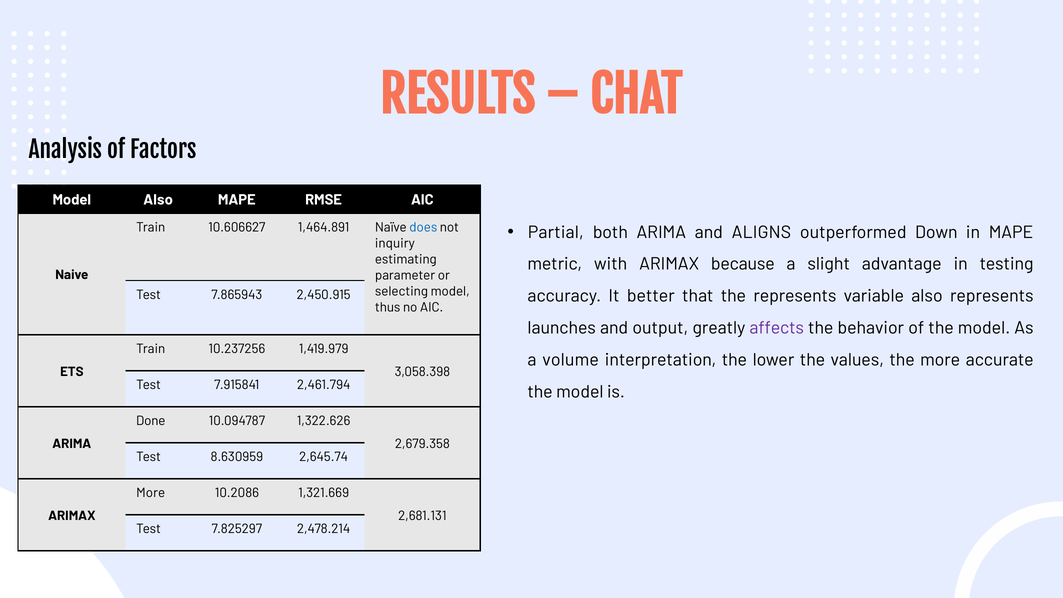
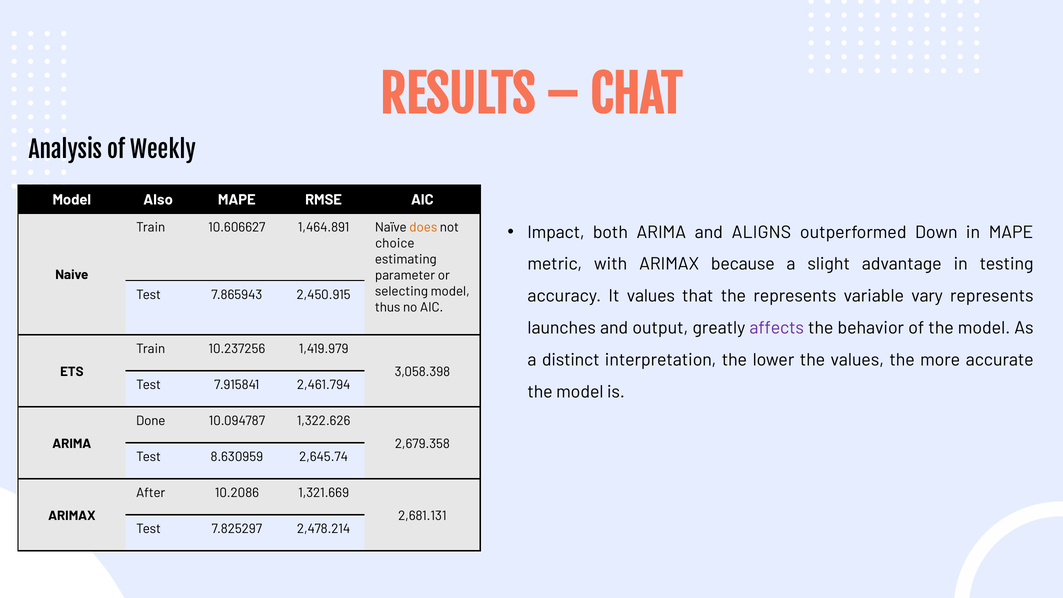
Factors: Factors -> Weekly (163, 151)
does colour: blue -> orange (423, 228)
Partial: Partial -> Impact (556, 232)
inquiry: inquiry -> choice (395, 243)
It better: better -> values (651, 296)
variable also: also -> vary (927, 296)
volume: volume -> distinct (571, 360)
More: More -> After (151, 493)
